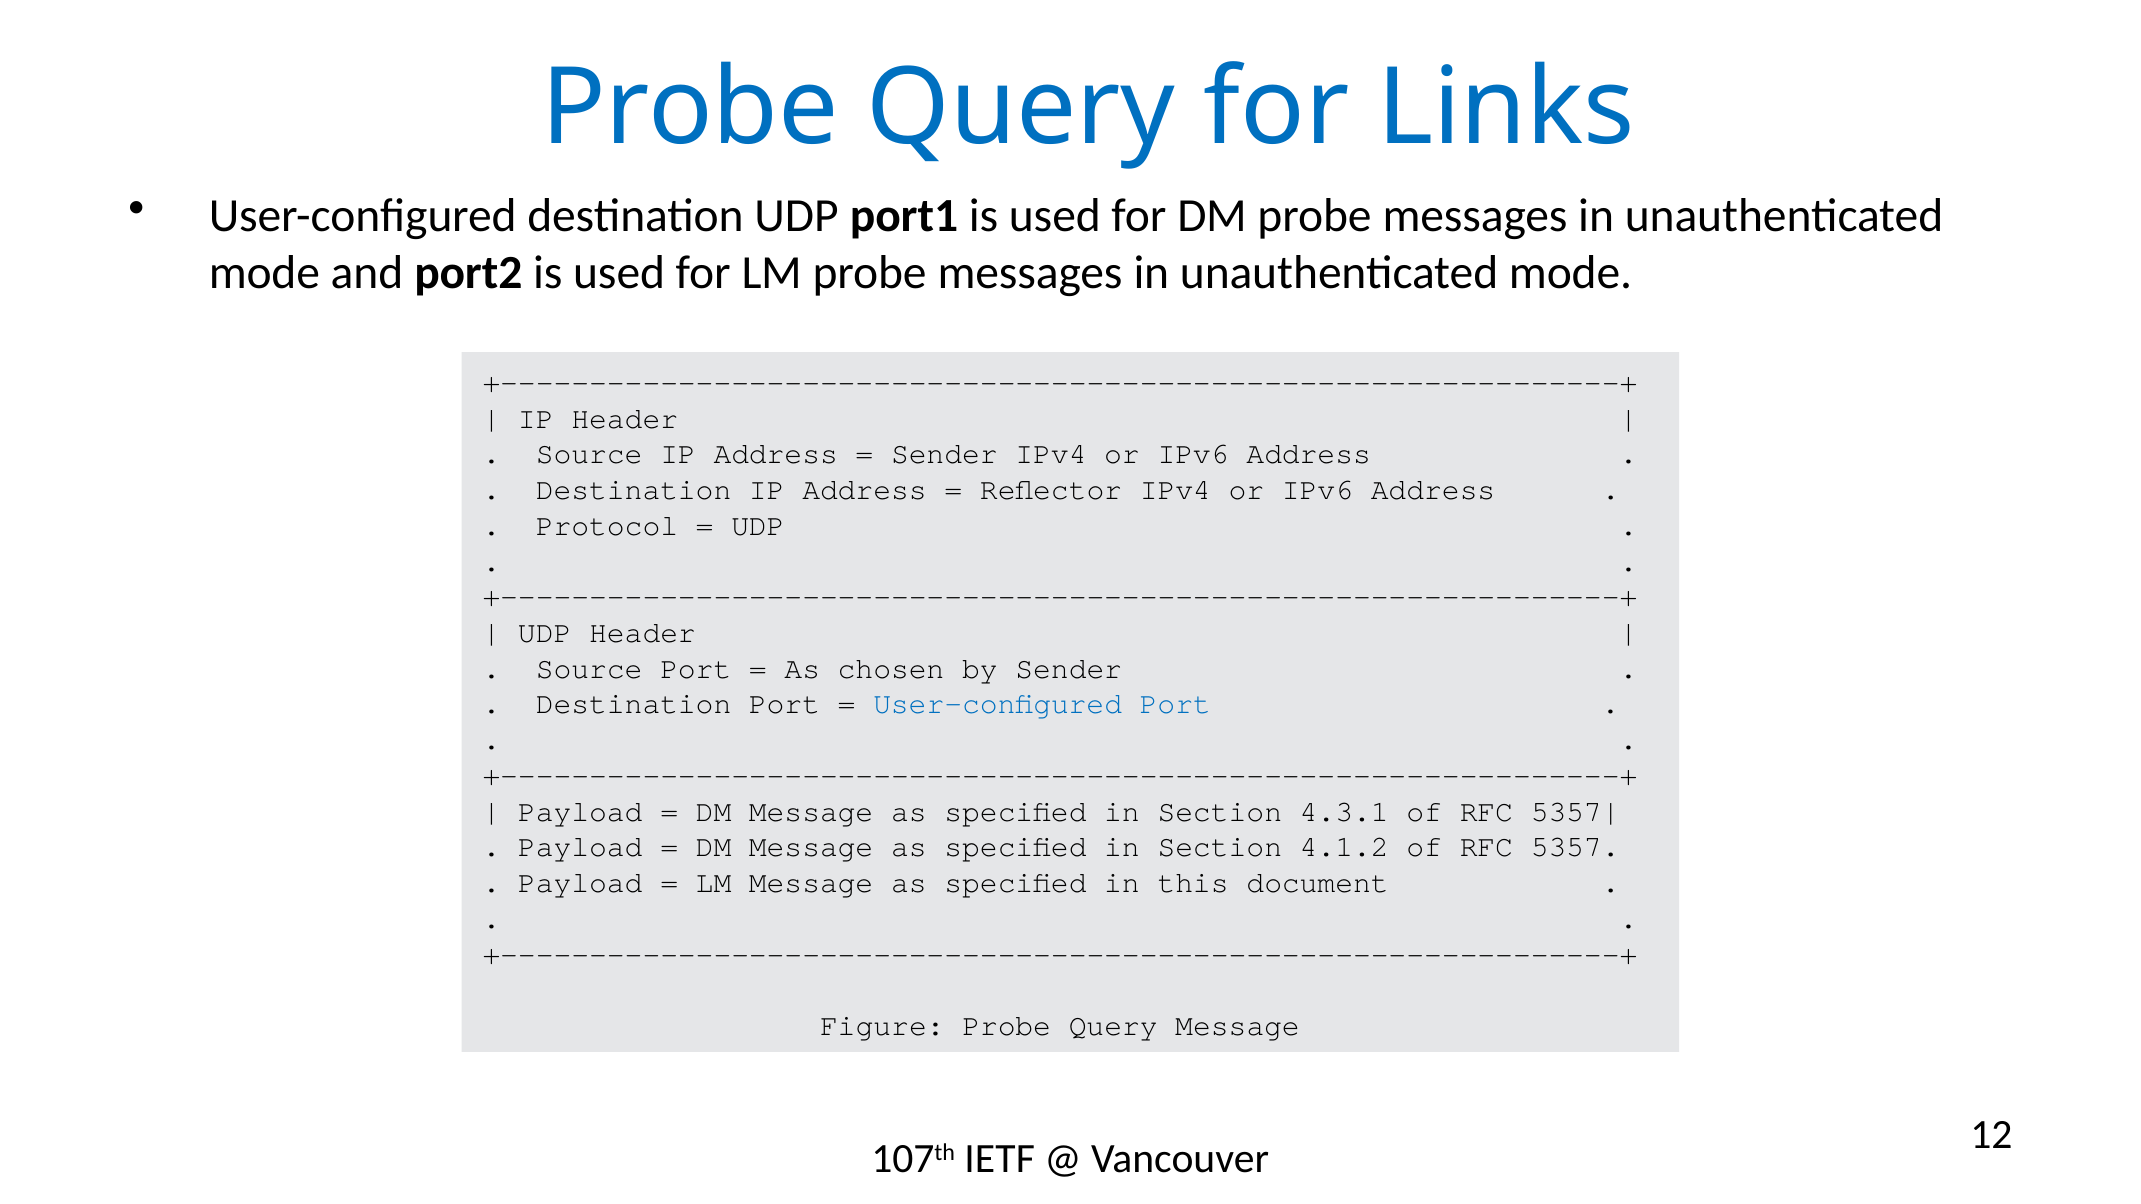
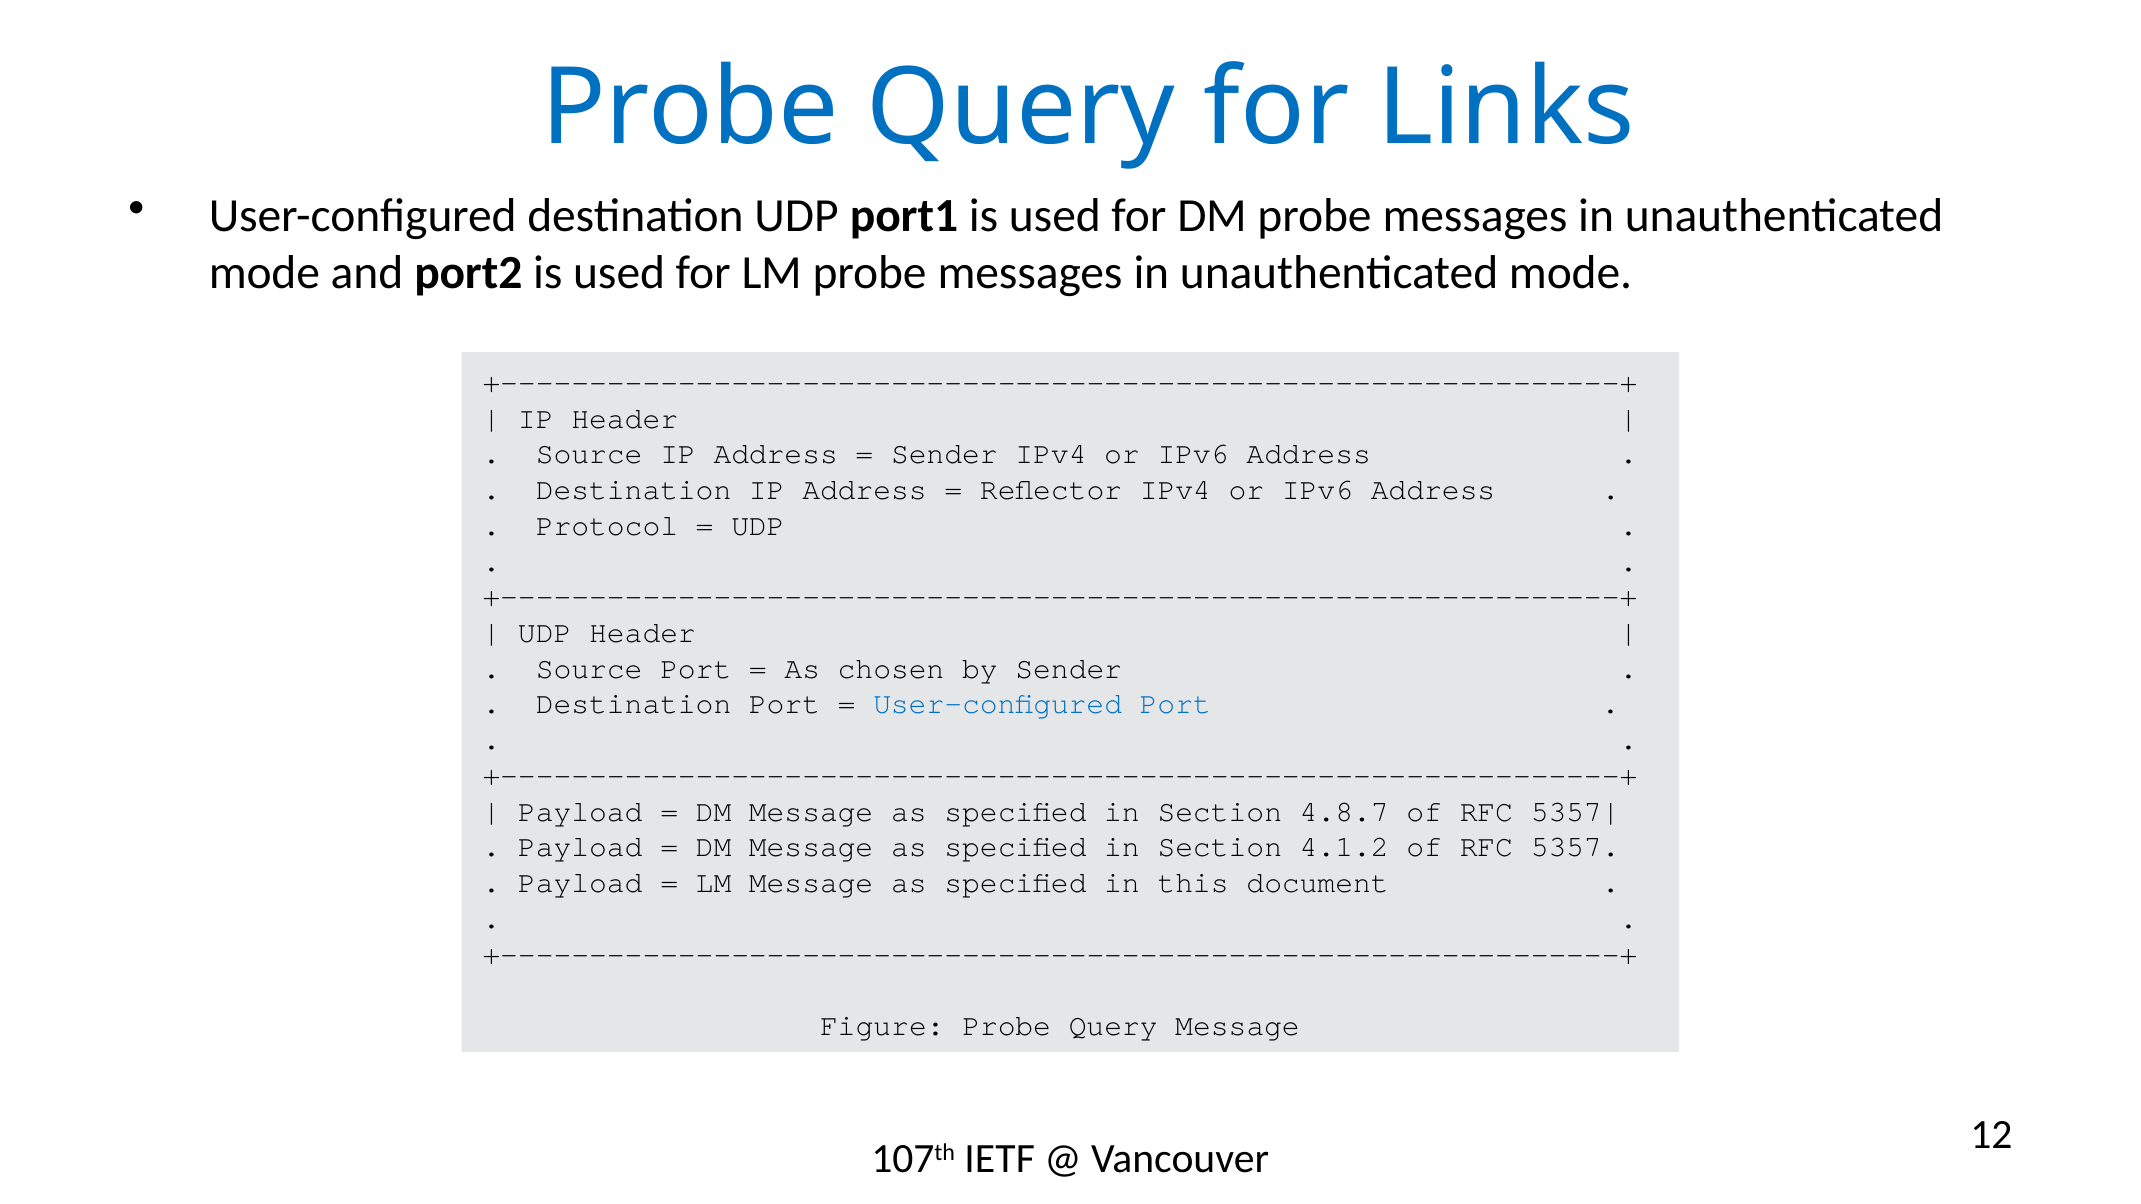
4.3.1: 4.3.1 -> 4.8.7 (1344, 812)
